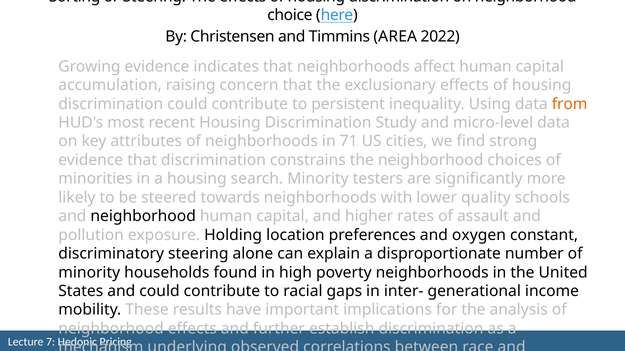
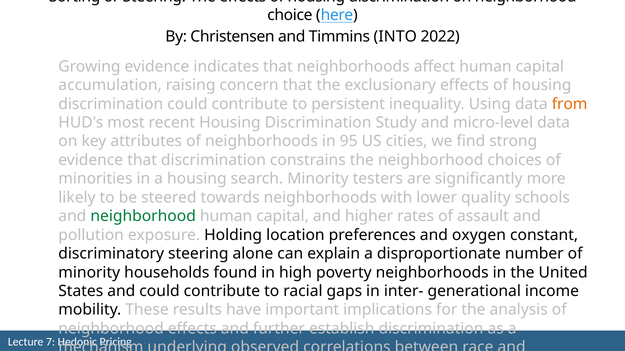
AREA: AREA -> INTO (395, 37)
71: 71 -> 95 (349, 142)
neighborhood colour: black -> green (143, 217)
